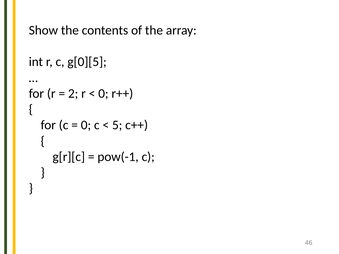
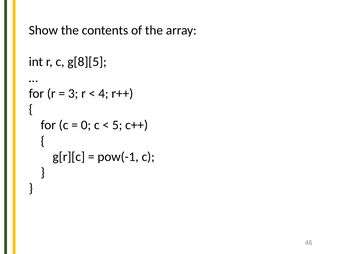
g[0][5: g[0][5 -> g[8][5 (87, 62)
2: 2 -> 3 (73, 94)
0: 0 -> 4 (103, 94)
